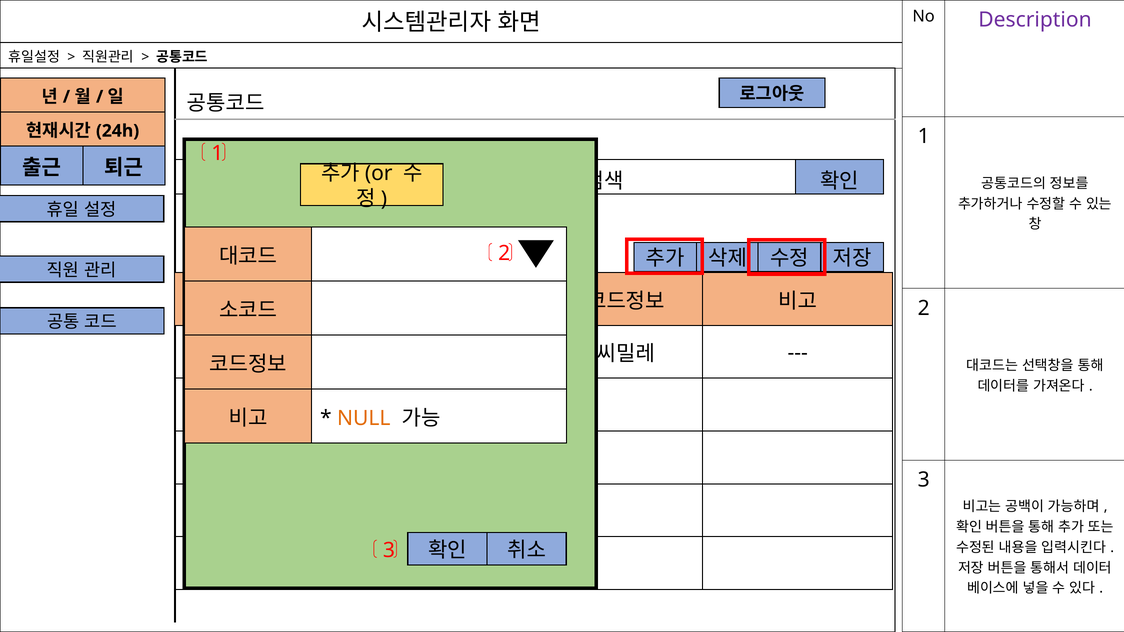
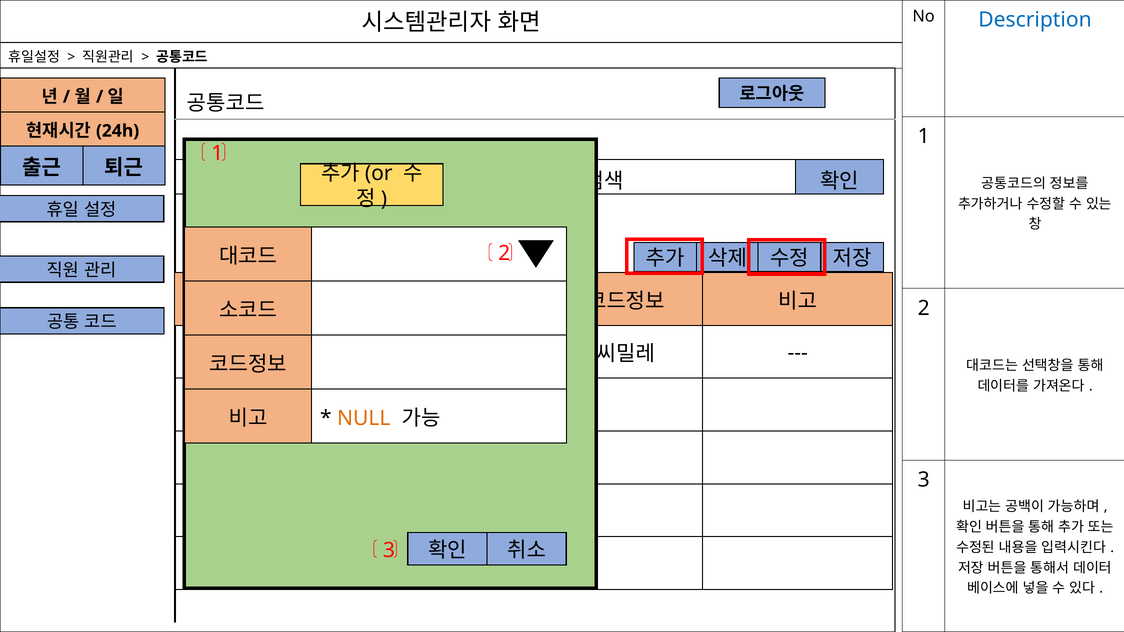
Description colour: purple -> blue (1035, 20)
